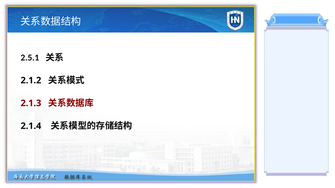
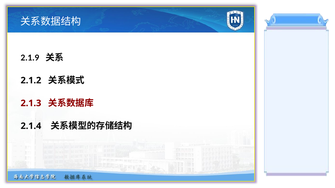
2.5.1: 2.5.1 -> 2.1.9 (30, 58)
